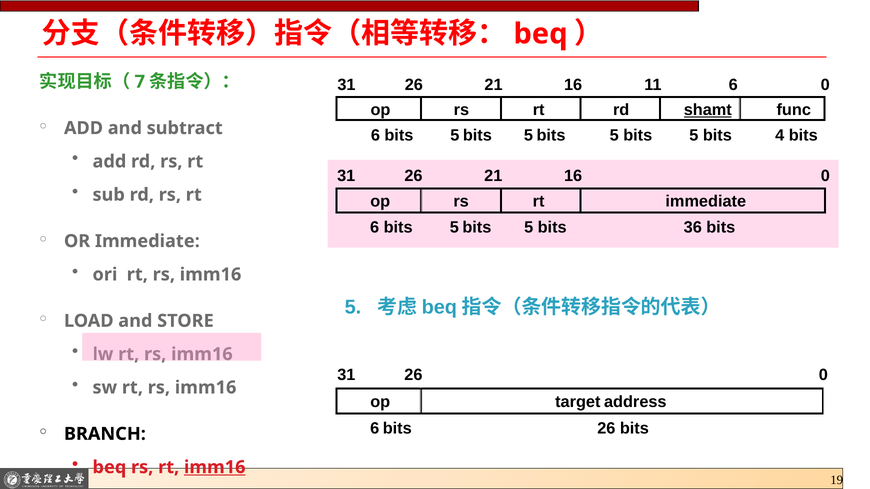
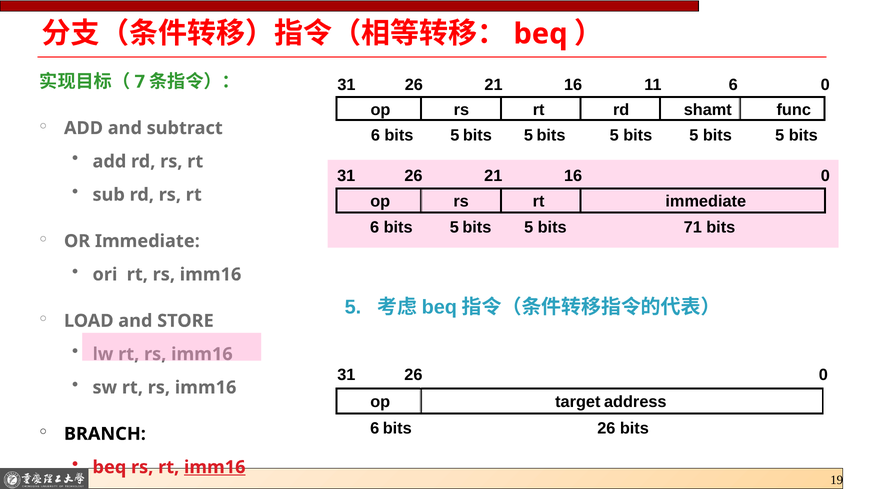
shamt underline: present -> none (708, 110)
6 bits 4: 4 -> 5 (780, 135)
36: 36 -> 71 (693, 228)
